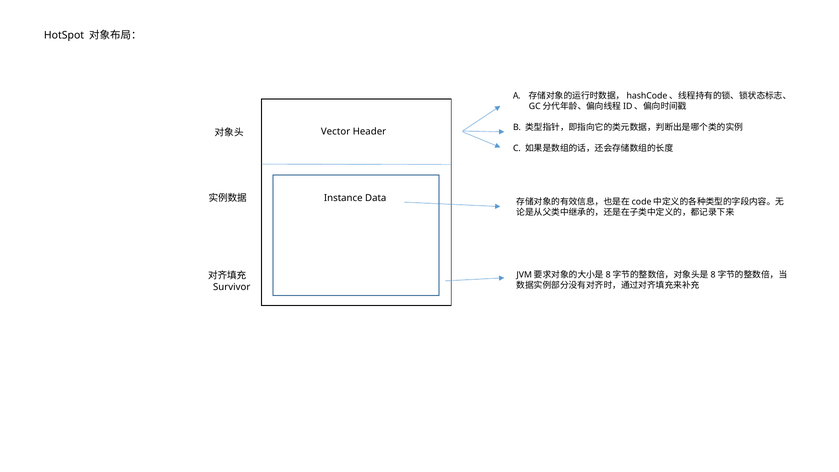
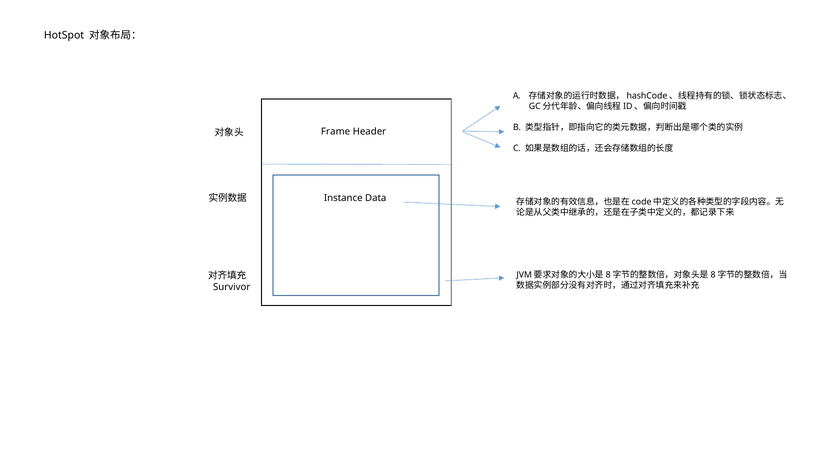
Vector: Vector -> Frame (336, 132)
